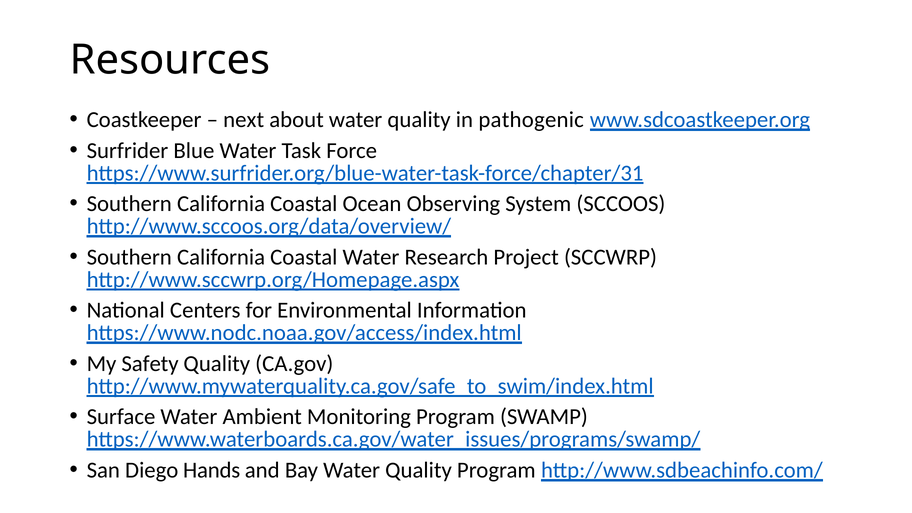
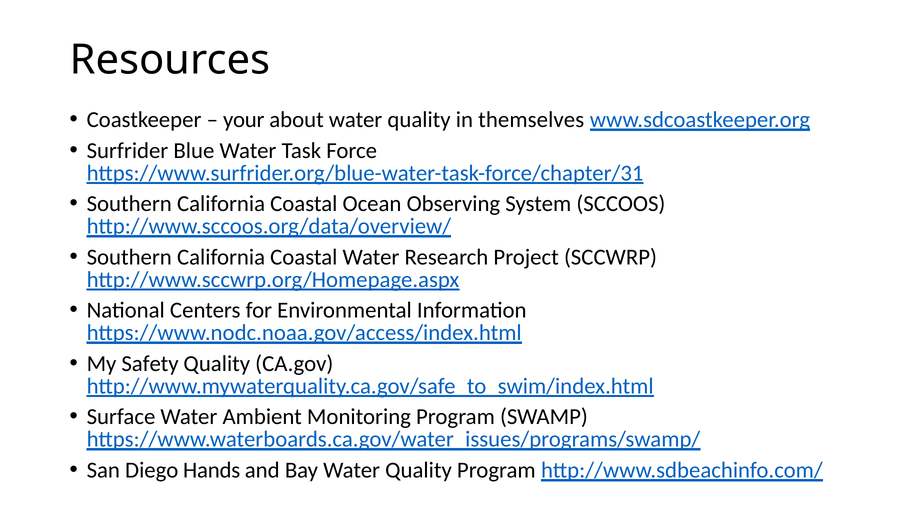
next: next -> your (244, 120)
pathogenic: pathogenic -> themselves (531, 120)
